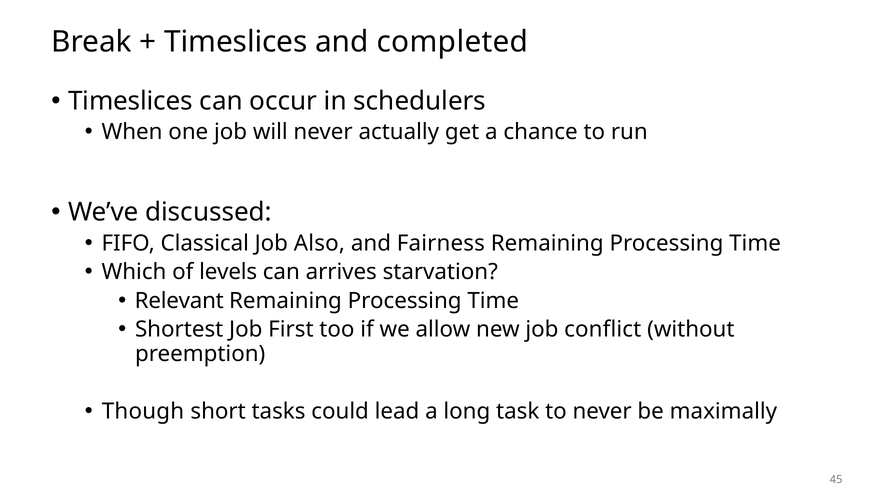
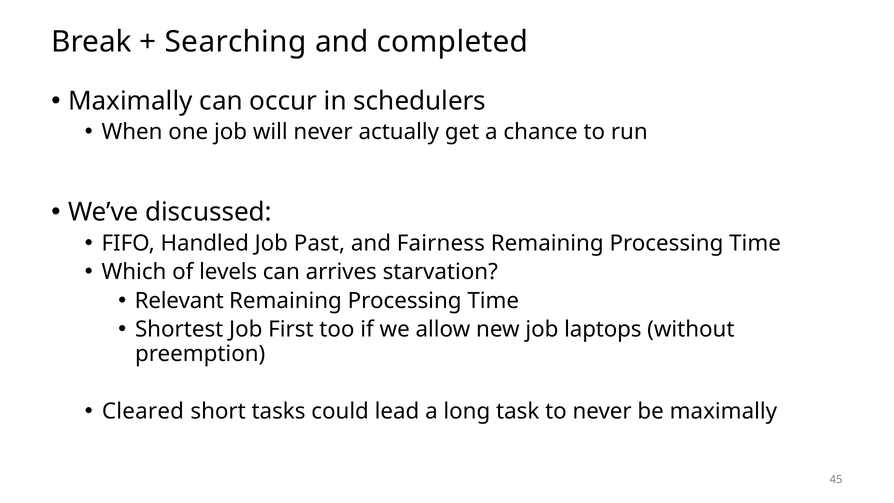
Timeslices: Timeslices -> Searching (236, 42)
Timeslices: Timeslices -> Maximally (130, 101)
Classical: Classical -> Handled (205, 243)
Also: Also -> Past (319, 243)
conflict: conflict -> laptops (603, 329)
Though: Though -> Cleared (143, 411)
